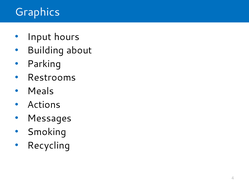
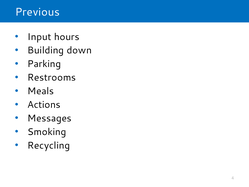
Graphics: Graphics -> Previous (37, 12)
about: about -> down (79, 50)
